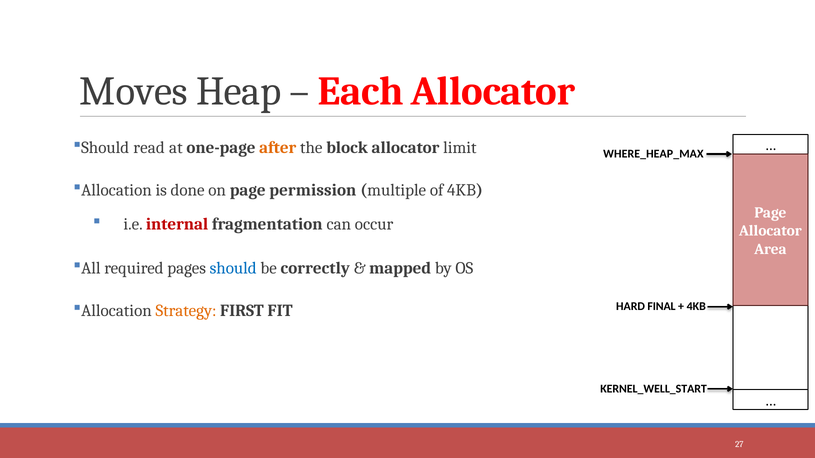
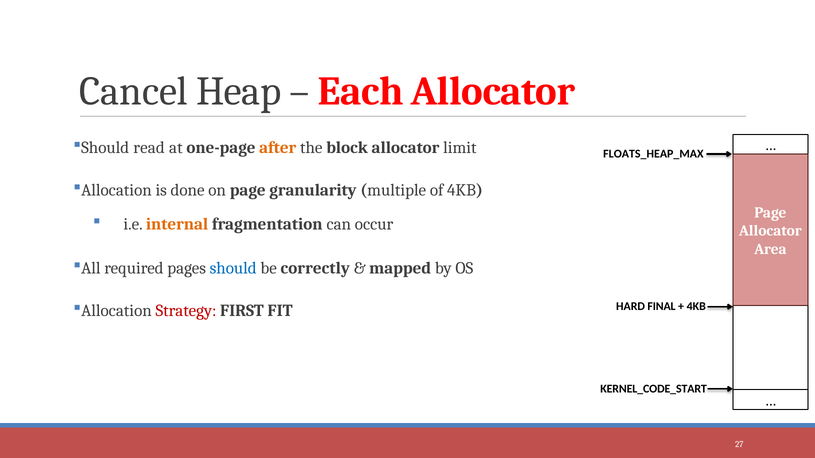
Moves: Moves -> Cancel (134, 91)
WHERE_HEAP_MAX: WHERE_HEAP_MAX -> FLOATS_HEAP_MAX (653, 154)
permission: permission -> granularity (313, 190)
internal colour: red -> orange (177, 224)
Strategy colour: orange -> red (186, 311)
KERNEL_WELL_START: KERNEL_WELL_START -> KERNEL_CODE_START (654, 389)
